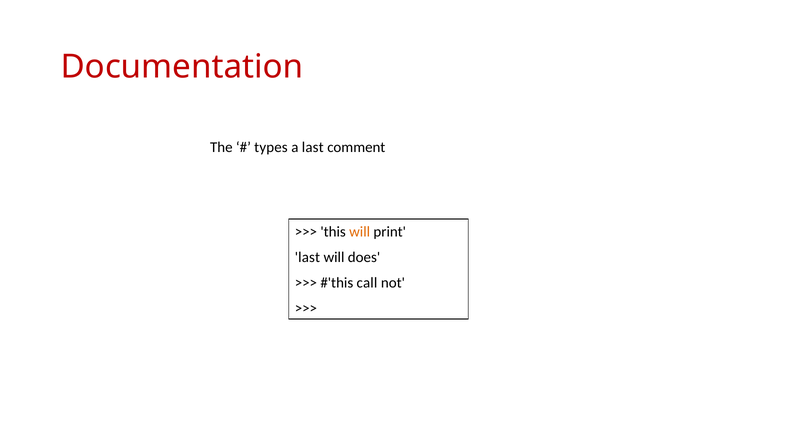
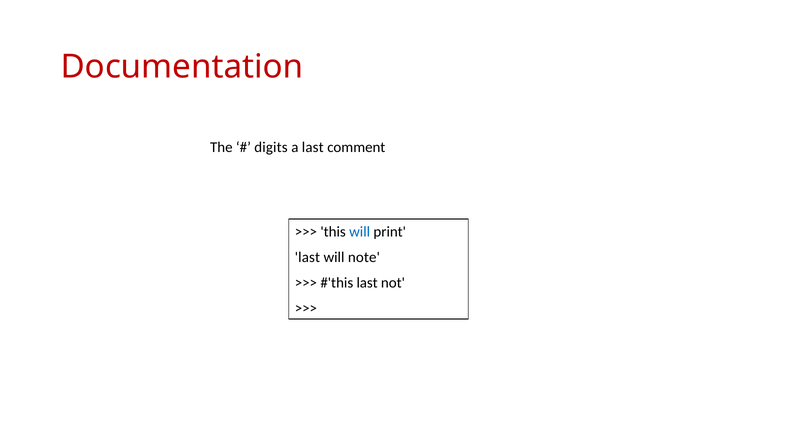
types: types -> digits (271, 147)
will colour: orange -> blue (360, 232)
does: does -> note (364, 258)
call: call -> last (367, 283)
